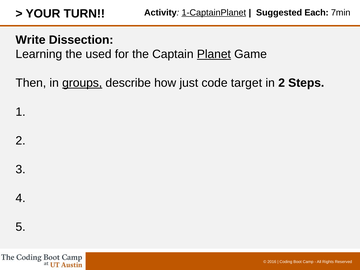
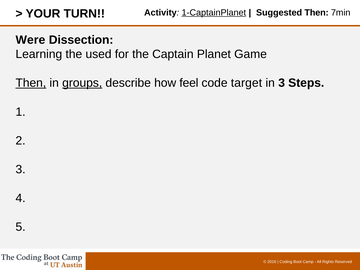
Suggested Each: Each -> Then (317, 13)
Write: Write -> Were (30, 40)
Planet underline: present -> none (214, 54)
Then underline: none -> present (31, 83)
just: just -> feel (189, 83)
in 2: 2 -> 3 (282, 83)
